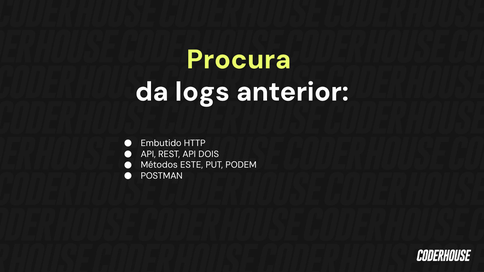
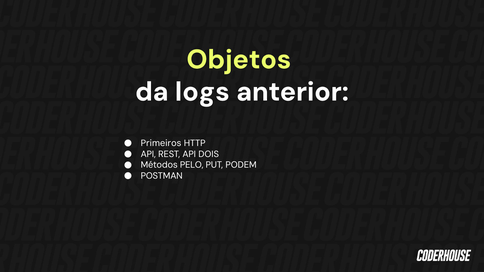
Procura: Procura -> Objetos (239, 60)
Embutido: Embutido -> Primeiros (161, 143)
ESTE: ESTE -> PELO (192, 165)
